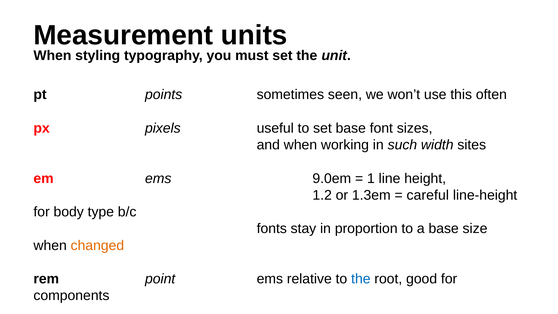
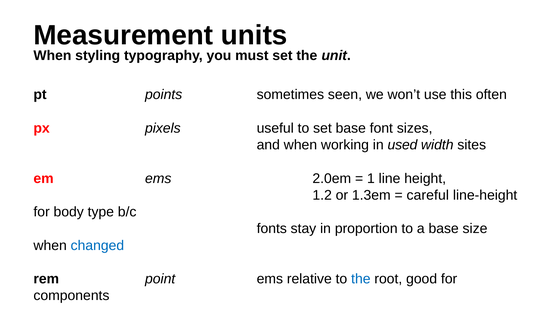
such: such -> used (402, 145)
9.0em: 9.0em -> 2.0em (332, 178)
changed colour: orange -> blue (97, 245)
